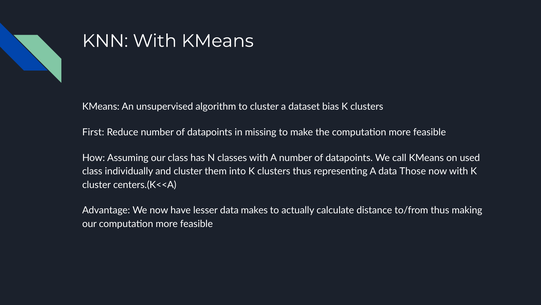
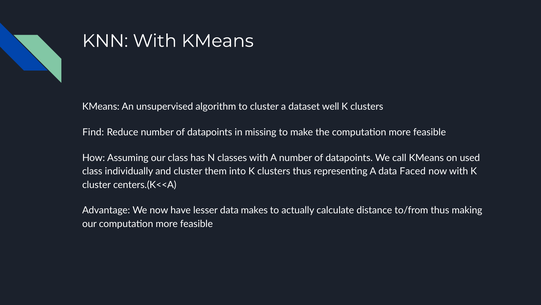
bias: bias -> well (331, 106)
First: First -> Find (93, 132)
Those: Those -> Faced (413, 171)
